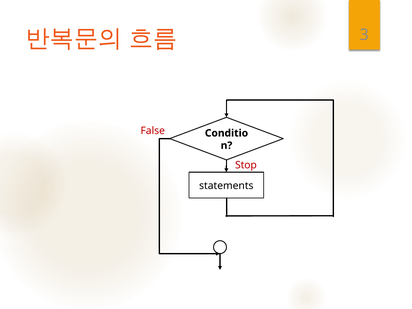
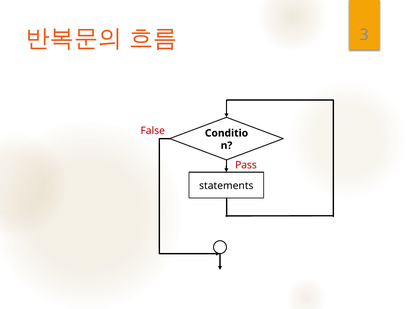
Stop: Stop -> Pass (246, 165)
